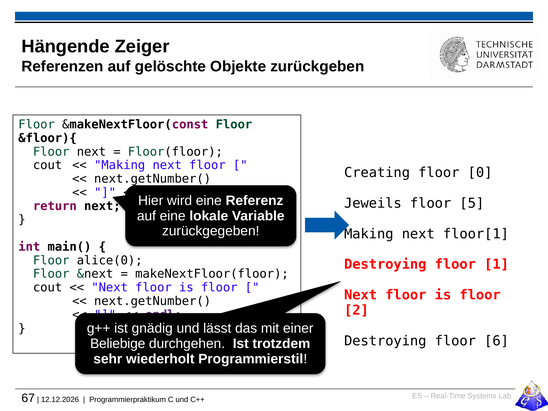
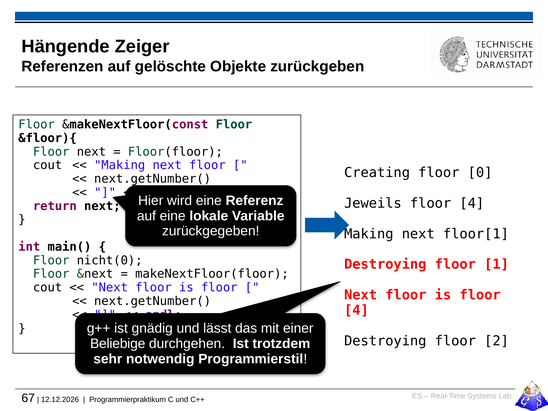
5: 5 -> 4 (472, 203)
alice(0: alice(0 -> nicht(0 (110, 260)
2: 2 -> 4 (356, 310)
6: 6 -> 2 (497, 341)
wiederholt: wiederholt -> notwendig (160, 359)
